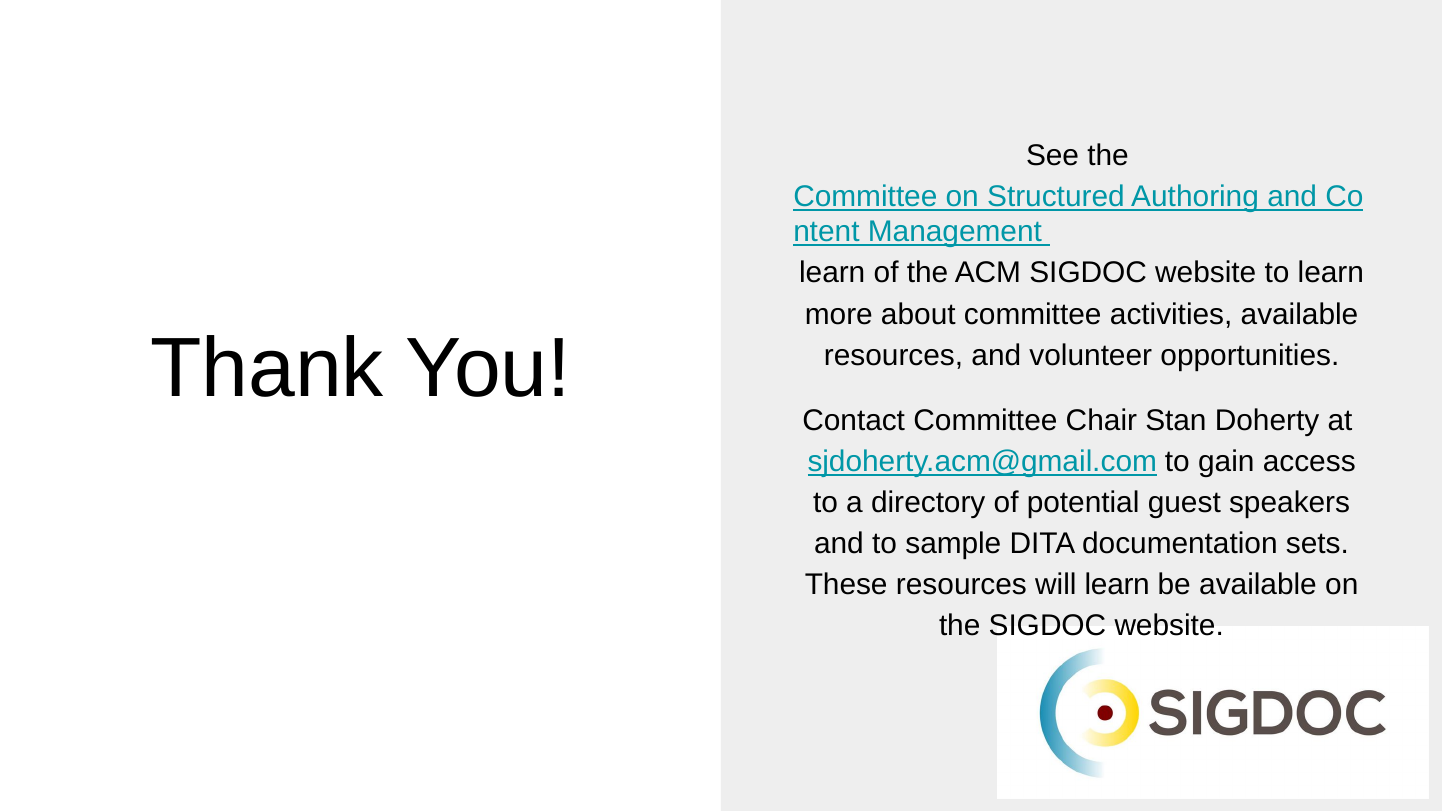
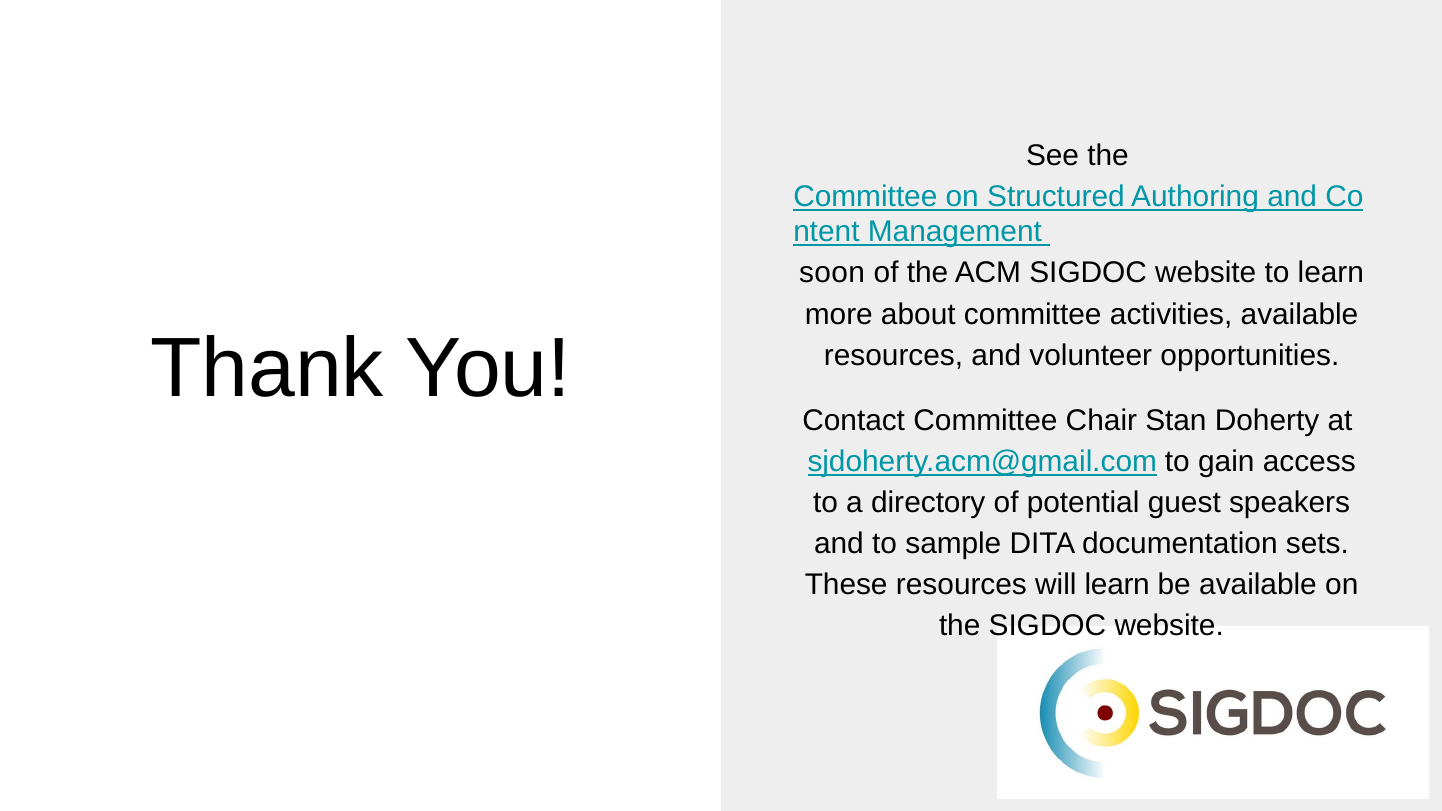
learn: learn -> soon (832, 273)
